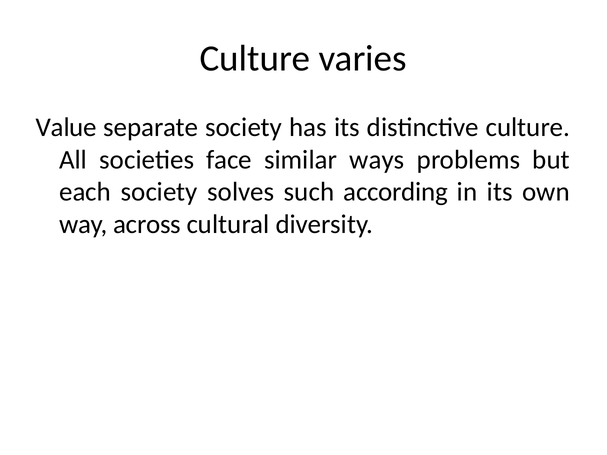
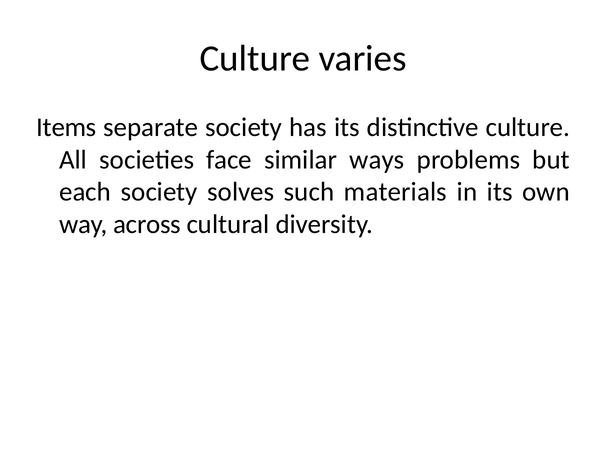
Value: Value -> Items (66, 127)
according: according -> materials (395, 192)
